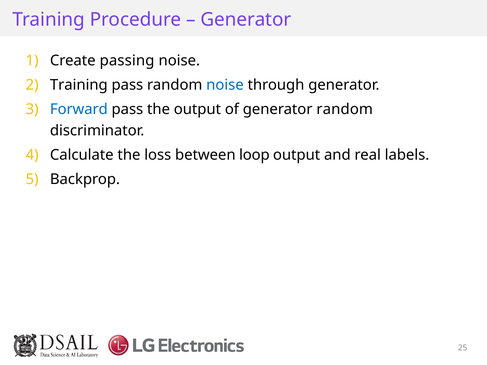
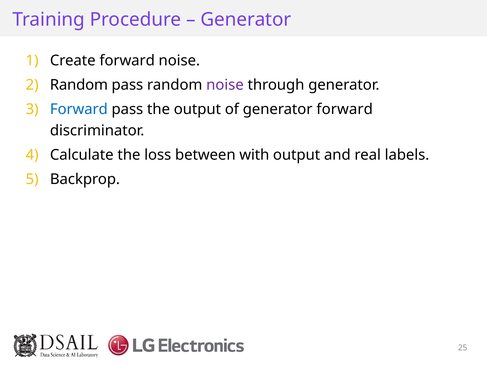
Create passing: passing -> forward (127, 61)
Training: Training -> Random (79, 85)
noise colour: blue -> purple (225, 85)
generator random: random -> forward (345, 109)
loop: loop -> with (254, 155)
